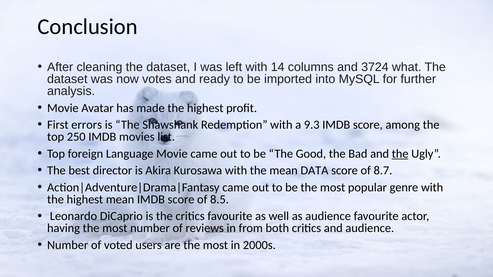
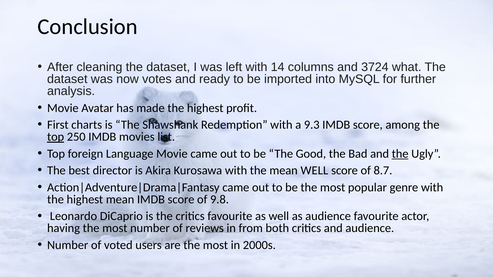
errors: errors -> charts (87, 125)
top underline: none -> present (56, 137)
mean DATA: DATA -> WELL (314, 171)
8.5: 8.5 -> 9.8 (220, 200)
